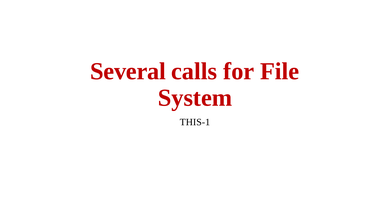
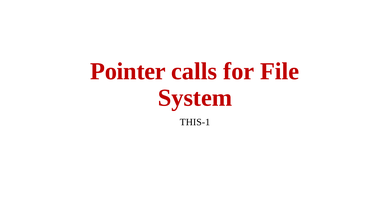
Several: Several -> Pointer (128, 71)
